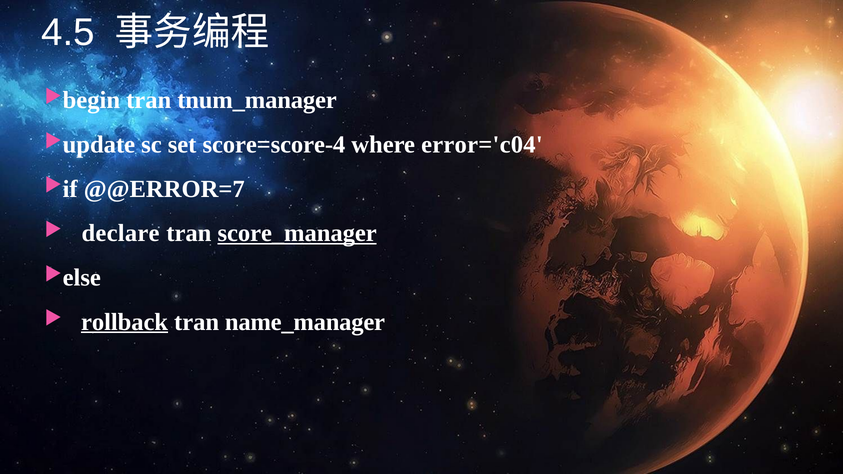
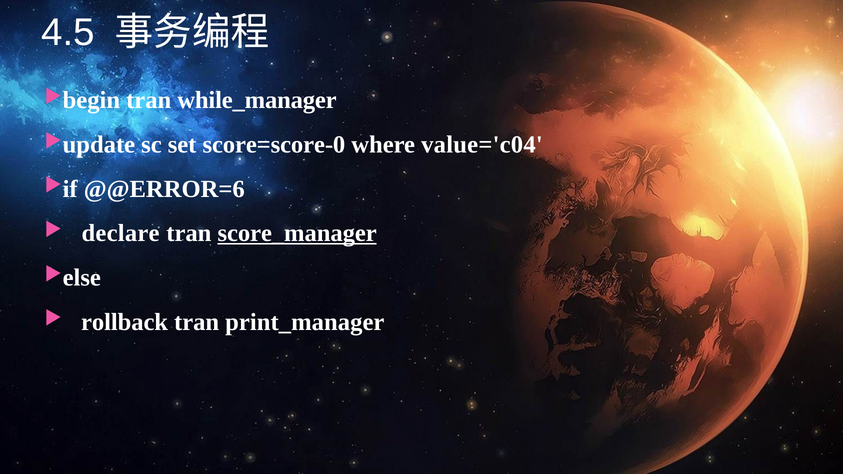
tnum_manager: tnum_manager -> while_manager (257, 100)
score=score-4: score=score-4 -> score=score-0 (274, 145)
error='c04: error='c04 -> value='c04 (482, 145)
@@ERROR=7: @@ERROR=7 -> @@ERROR=6 (164, 189)
rollback underline: present -> none (125, 322)
name_manager: name_manager -> print_manager (305, 322)
